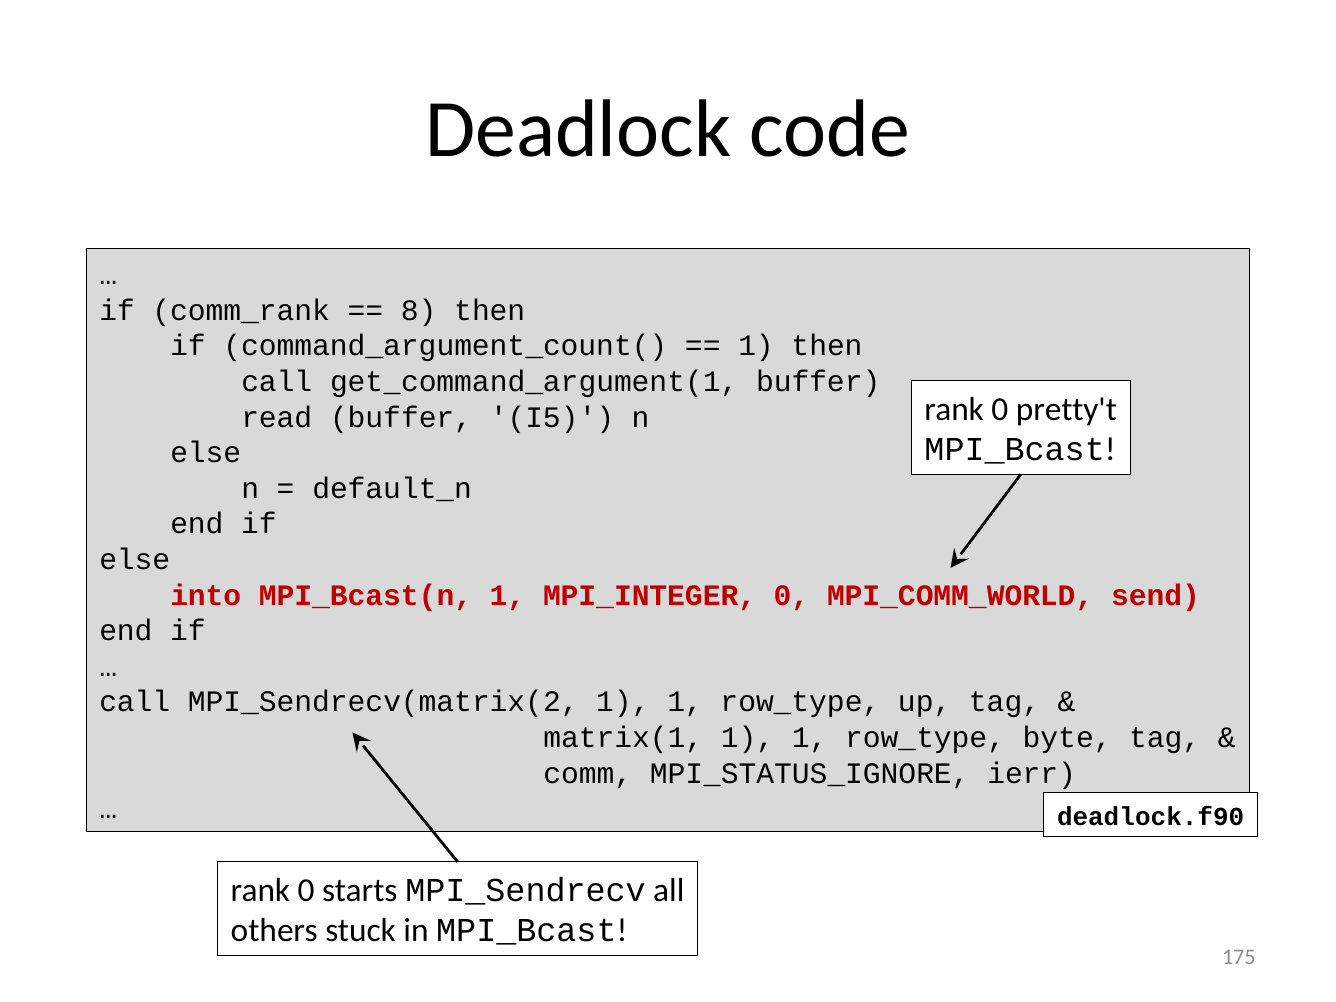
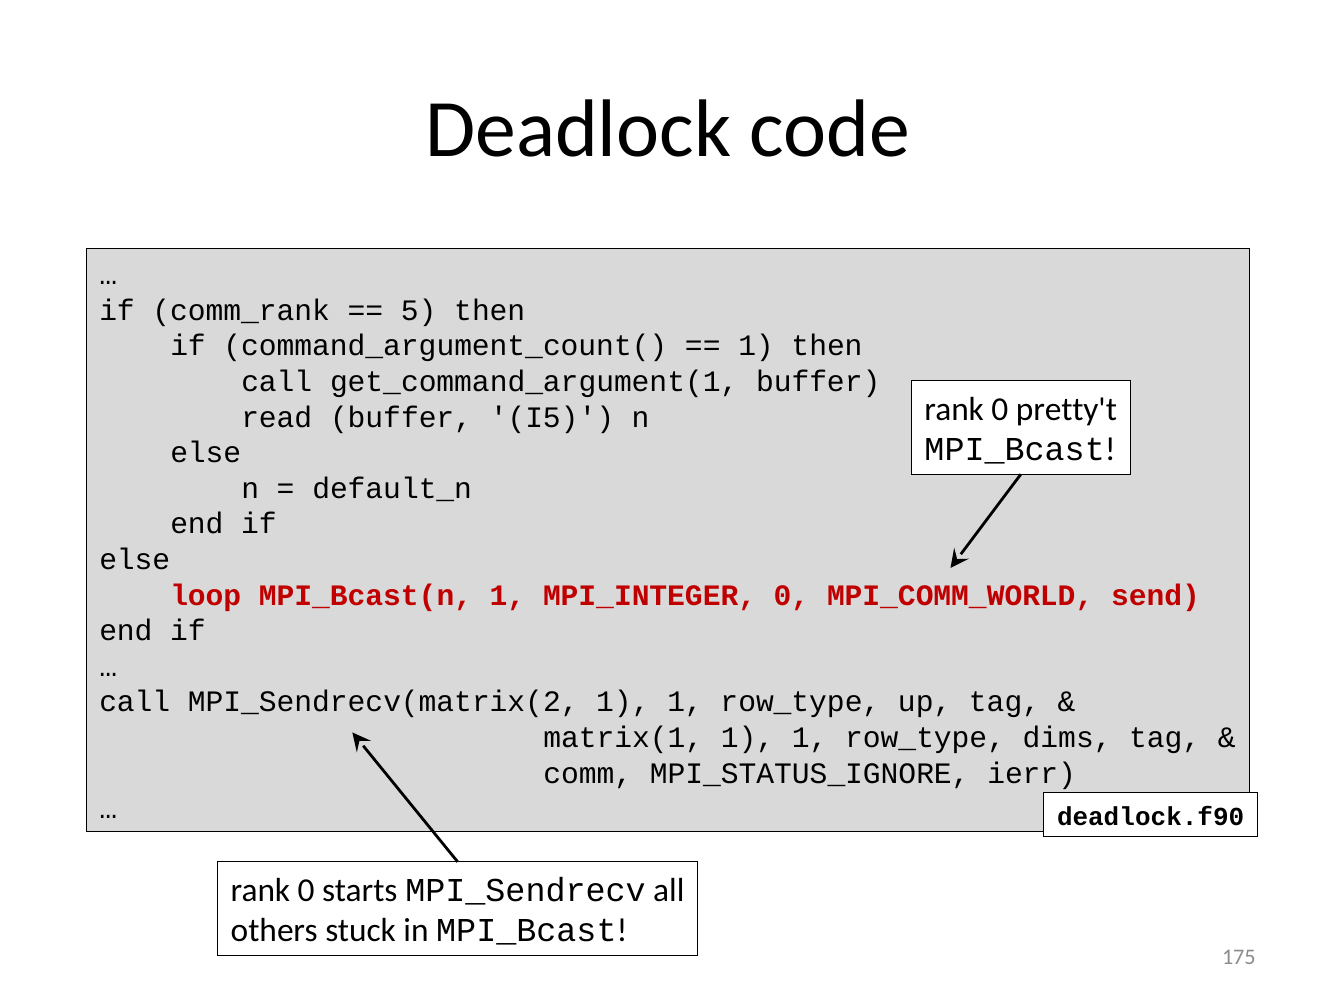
8: 8 -> 5 (419, 310)
into: into -> loop (206, 595)
byte: byte -> dims (1067, 738)
